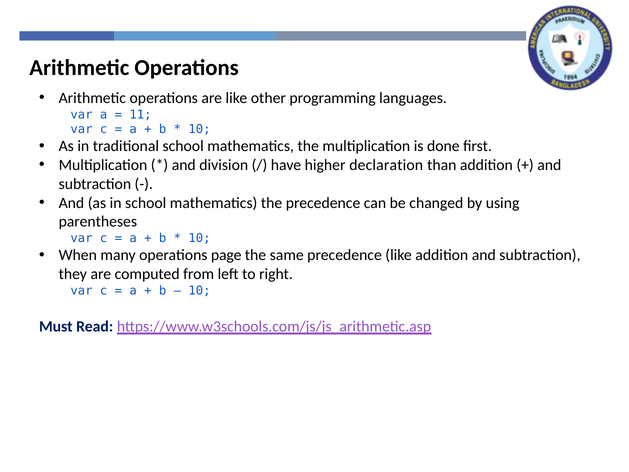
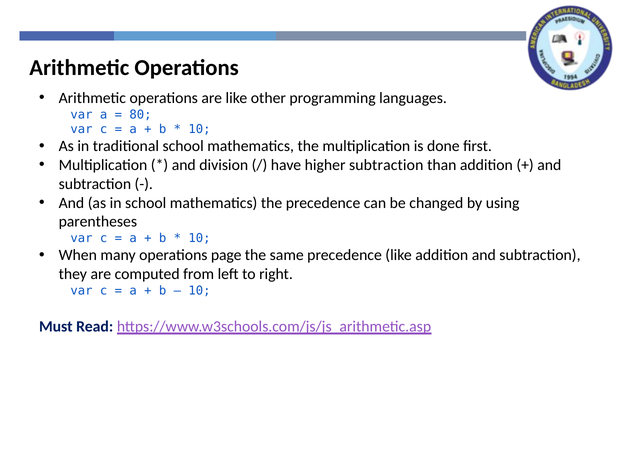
11: 11 -> 80 (140, 114)
higher declaration: declaration -> subtraction (386, 165)
